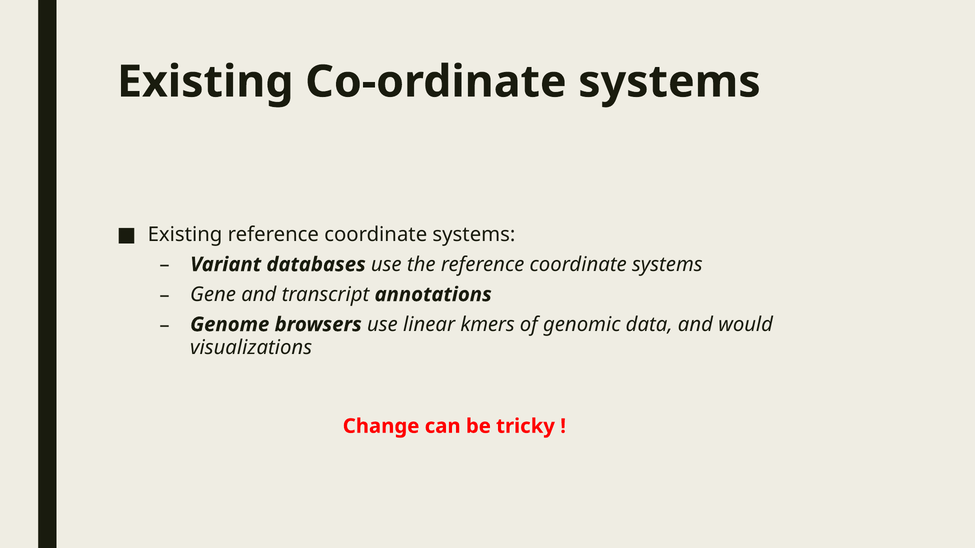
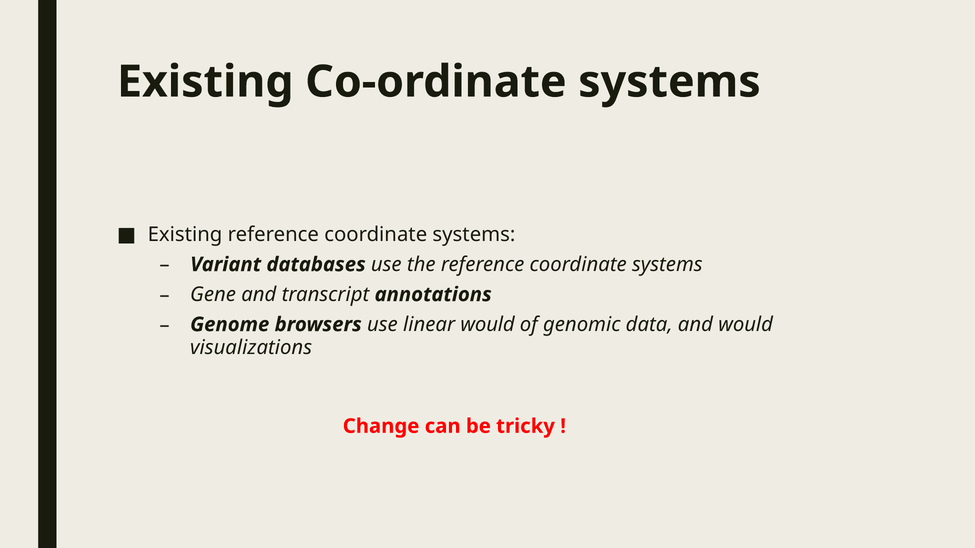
linear kmers: kmers -> would (488, 325)
